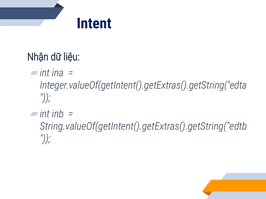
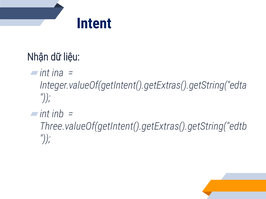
String.valueOf(getIntent().getExtras().getString("edtb: String.valueOf(getIntent().getExtras().getString("edtb -> Three.valueOf(getIntent().getExtras().getString("edtb (143, 127)
